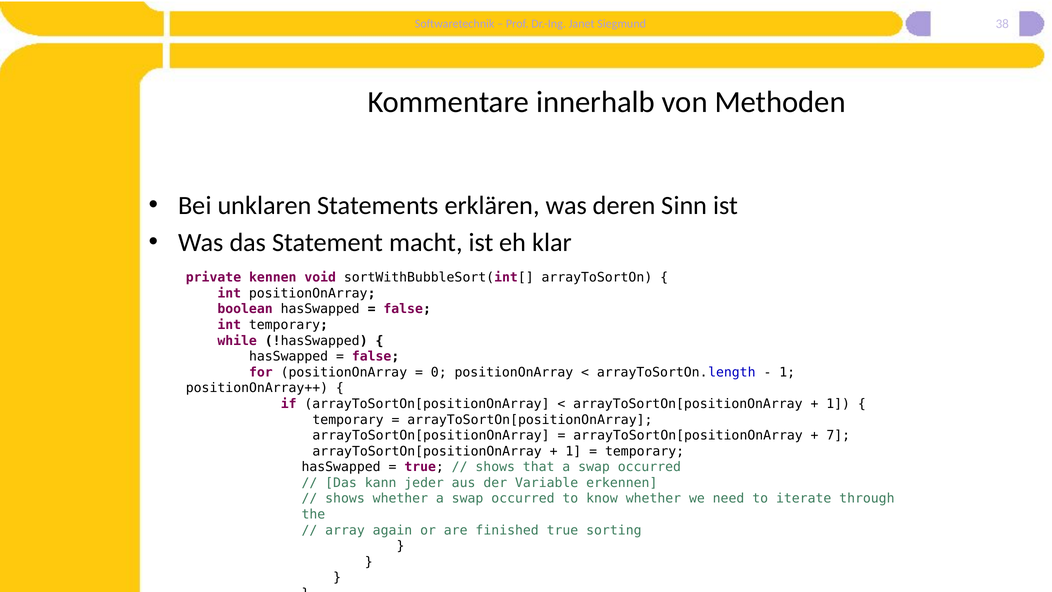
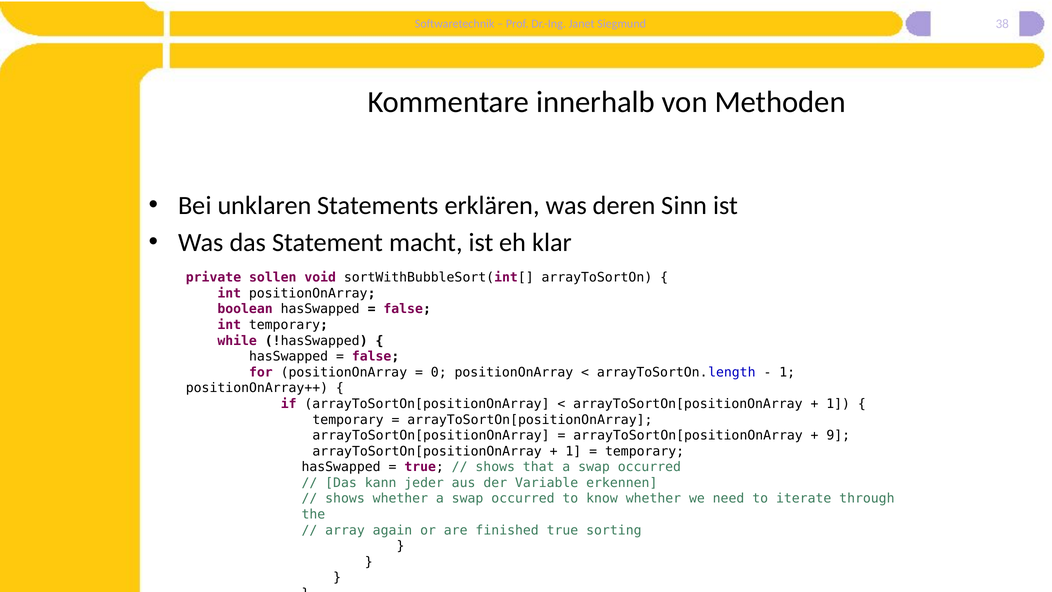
kennen: kennen -> sollen (273, 277)
7: 7 -> 9 (838, 435)
